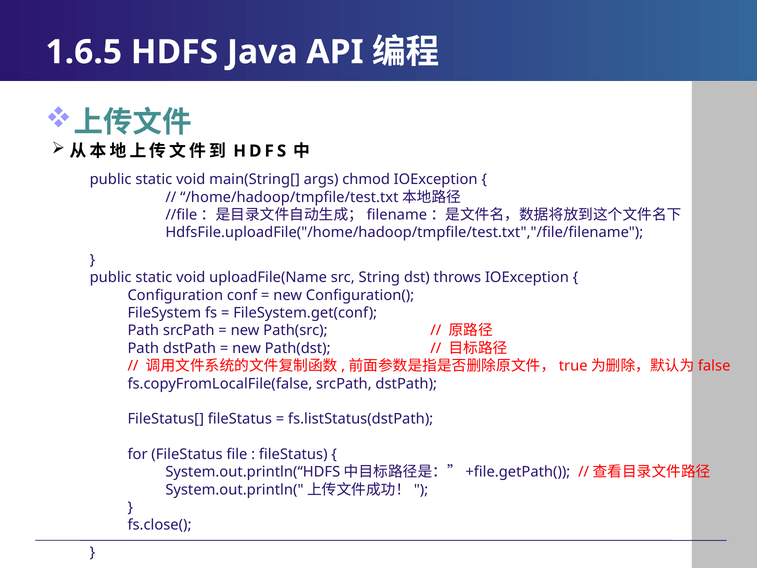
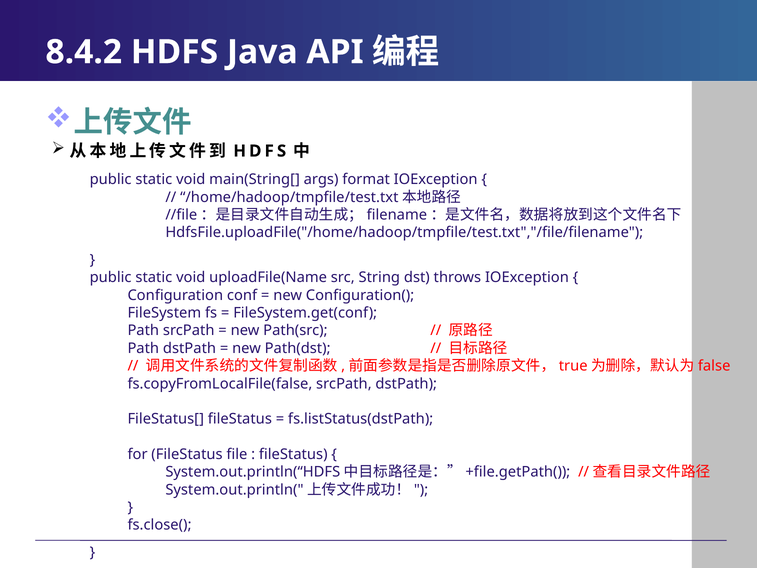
1.6.5: 1.6.5 -> 8.4.2 (84, 52)
chmod: chmod -> format (366, 179)
